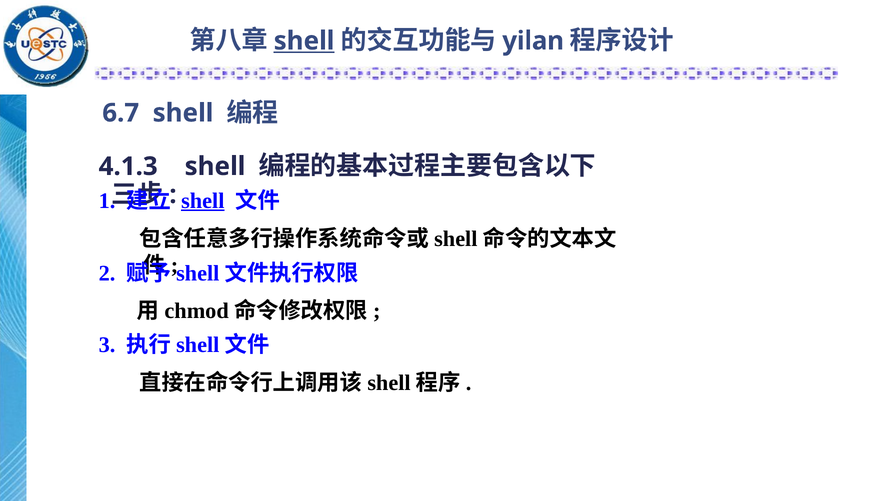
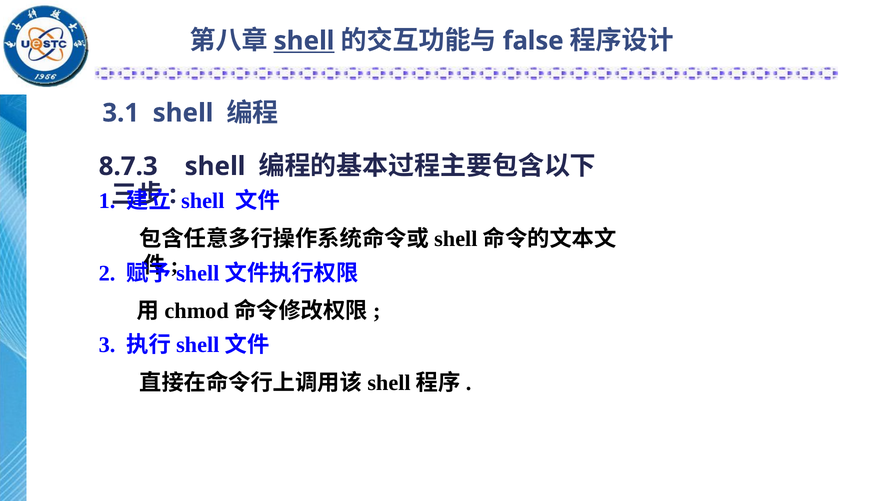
yilan: yilan -> false (533, 41)
6.7: 6.7 -> 3.1 (121, 113)
4.1.3: 4.1.3 -> 8.7.3 (128, 166)
shell underline: present -> none (203, 201)
